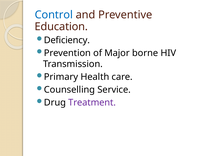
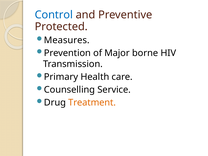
Education: Education -> Protected (61, 27)
Deficiency: Deficiency -> Measures (67, 40)
Treatment colour: purple -> orange (92, 103)
